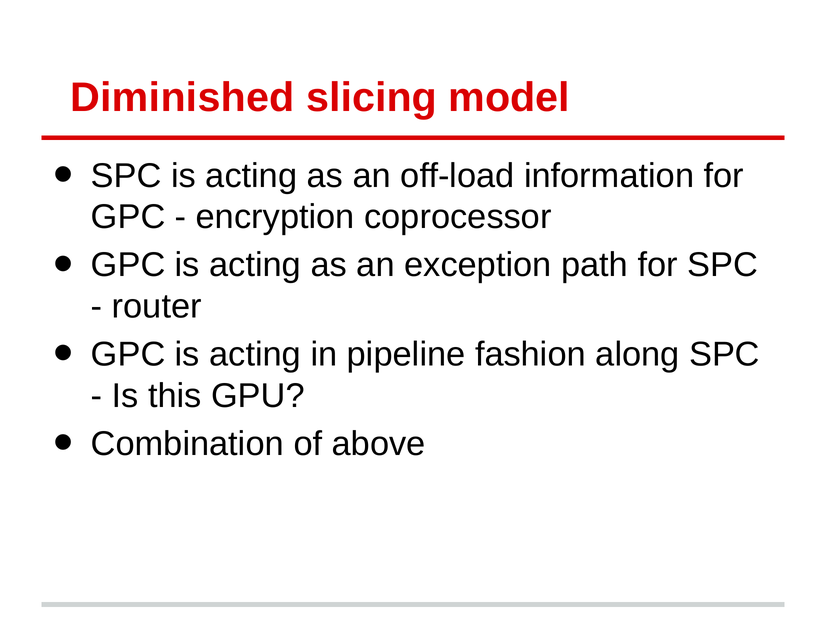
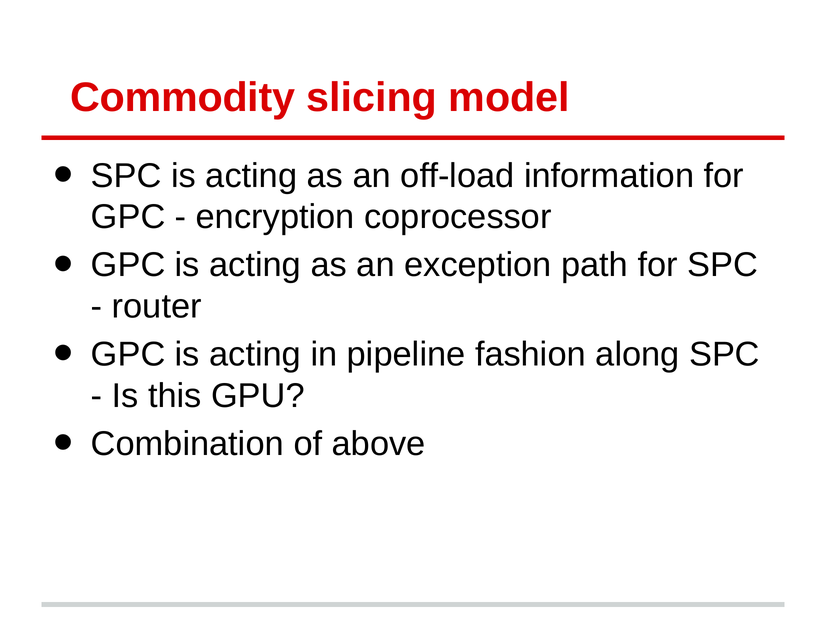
Diminished: Diminished -> Commodity (183, 98)
